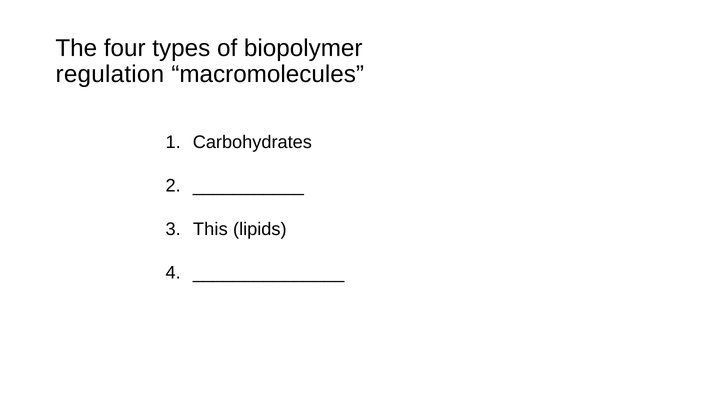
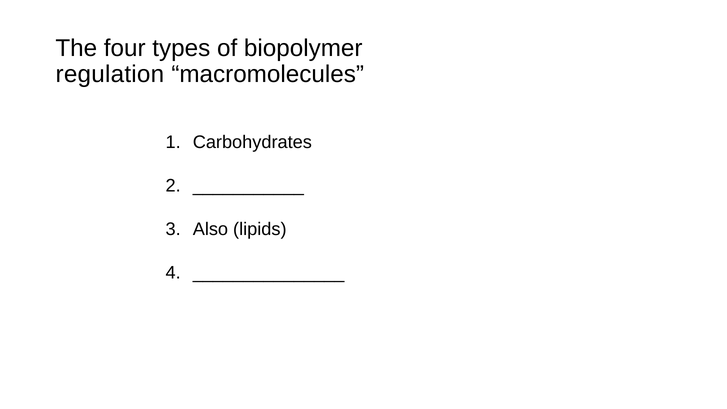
This: This -> Also (210, 229)
